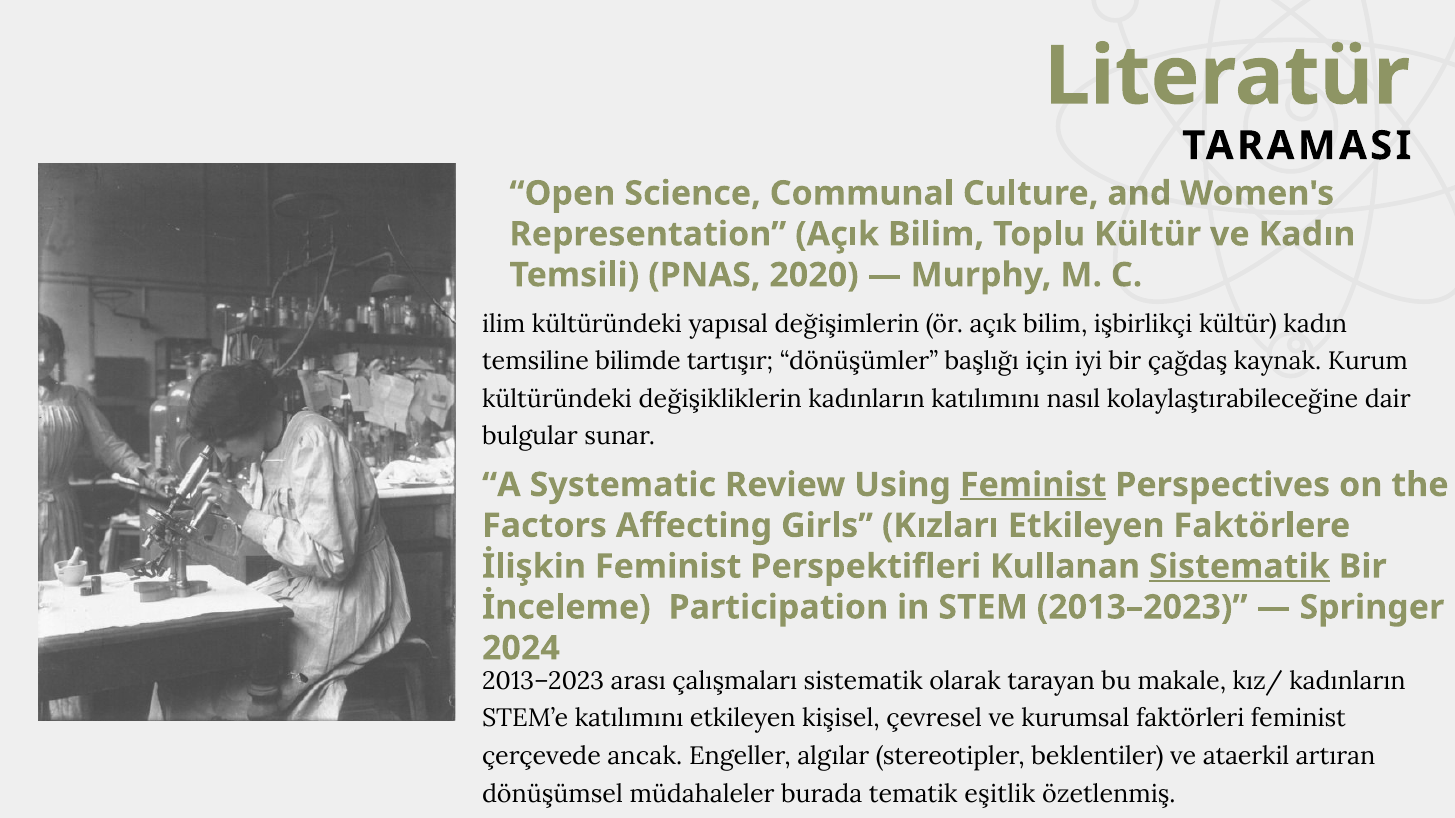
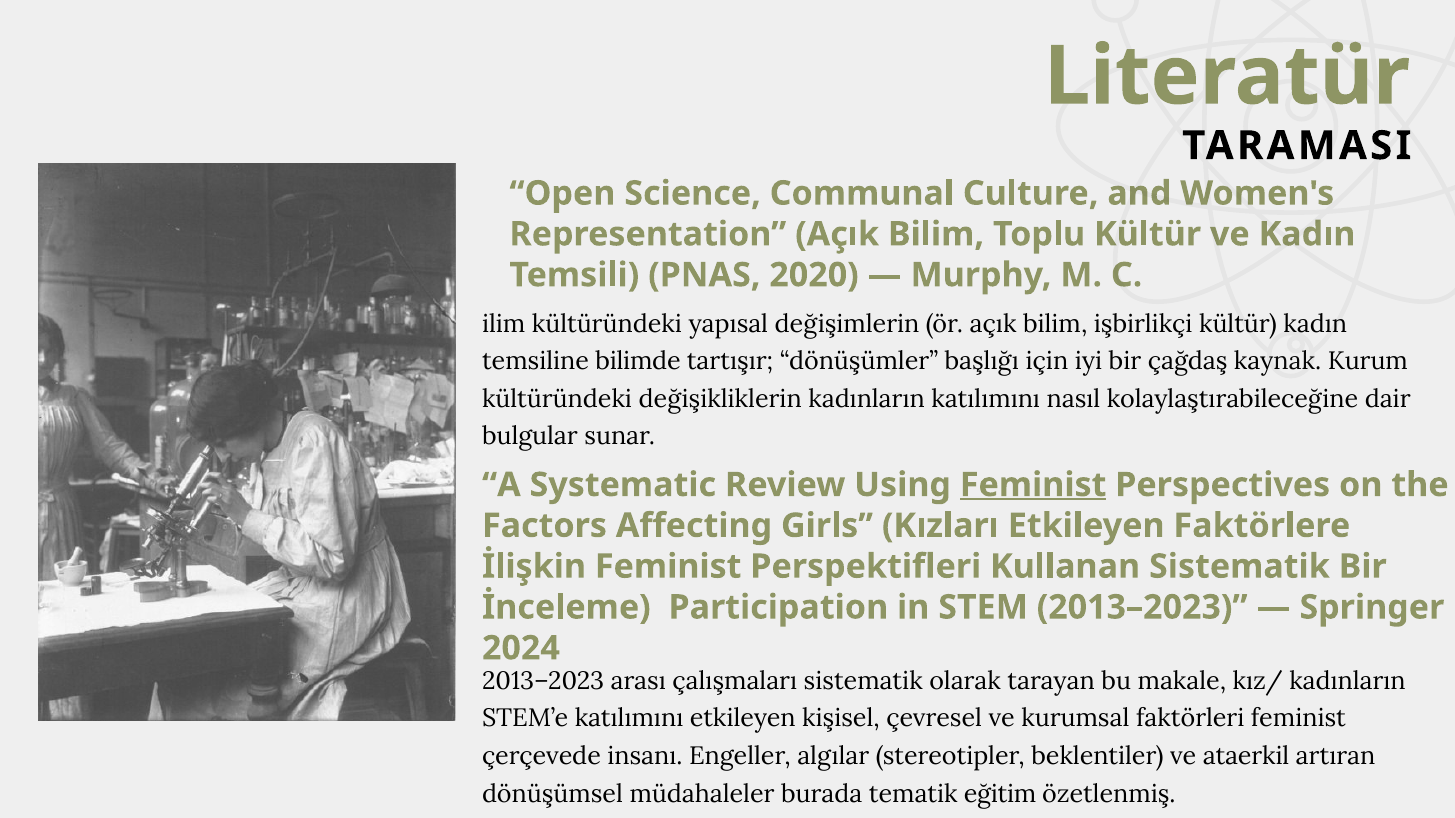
Sistematik underline: present -> none (1239, 567)
ancak: ancak -> insanı (645, 757)
eşitlik: eşitlik -> eğitim (1000, 794)
